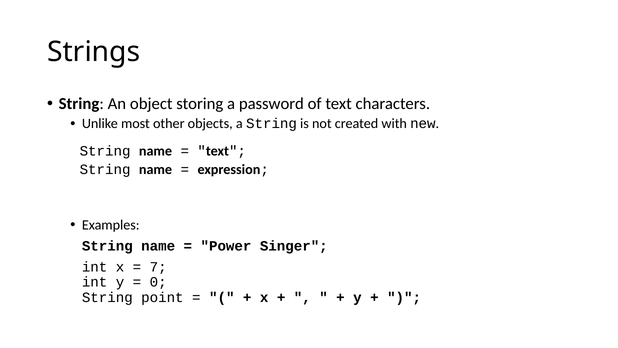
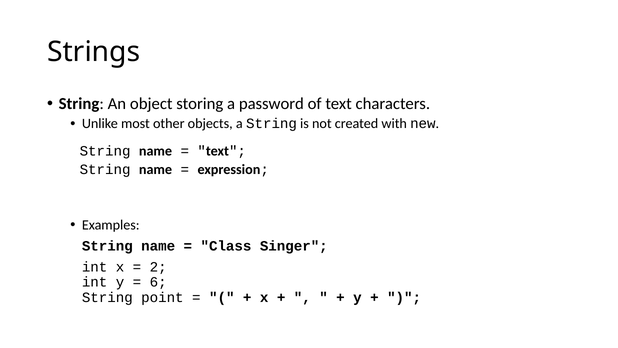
Power: Power -> Class (226, 246)
7: 7 -> 2 (158, 267)
0: 0 -> 6 (158, 282)
